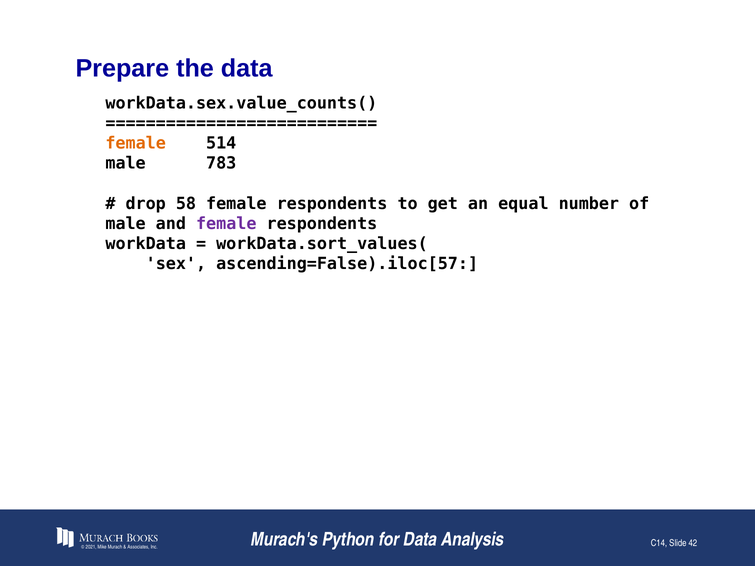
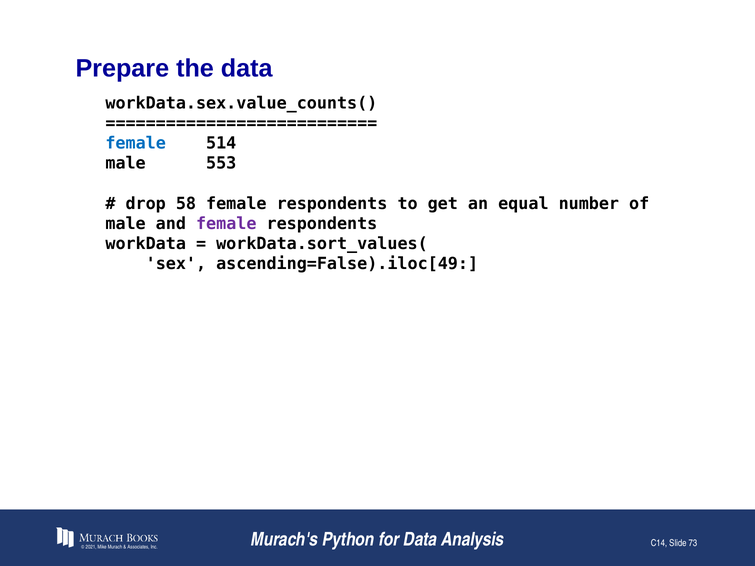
female colour: orange -> blue (136, 143)
783: 783 -> 553 (221, 163)
ascending=False).iloc[57: ascending=False).iloc[57 -> ascending=False).iloc[49 (347, 264)
42: 42 -> 73 (693, 543)
